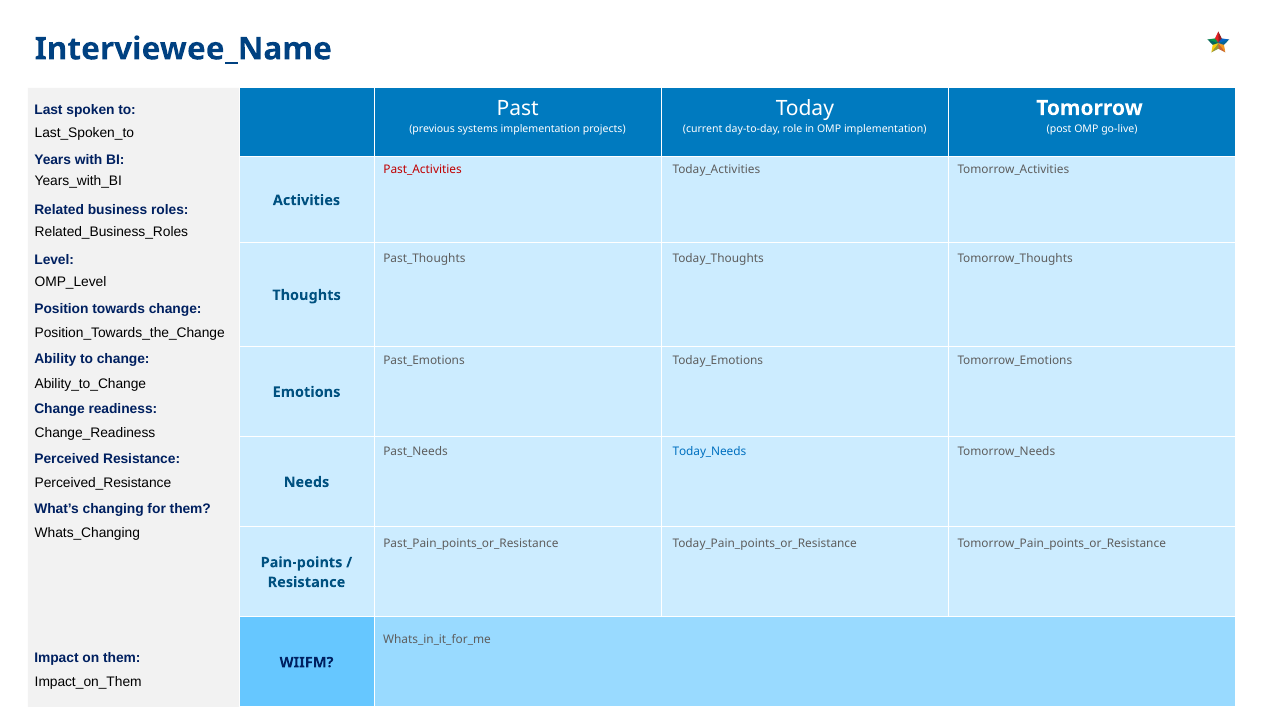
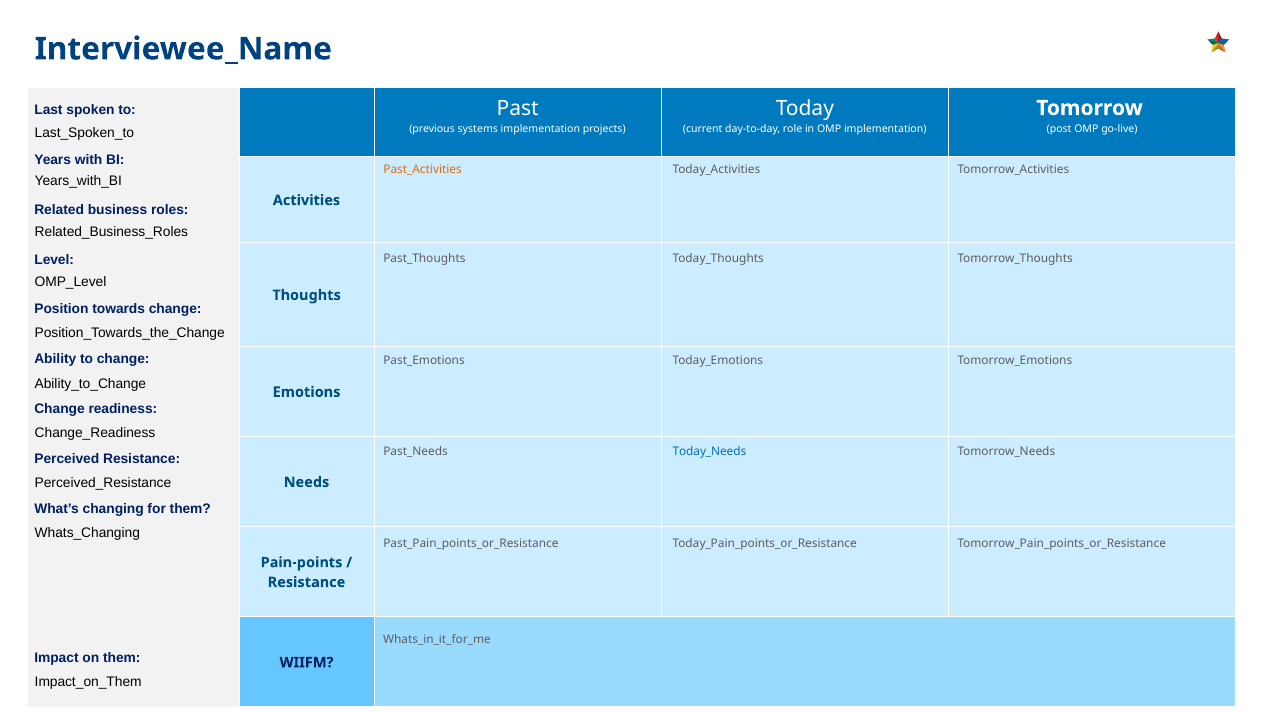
Past_Activities colour: red -> orange (423, 170)
